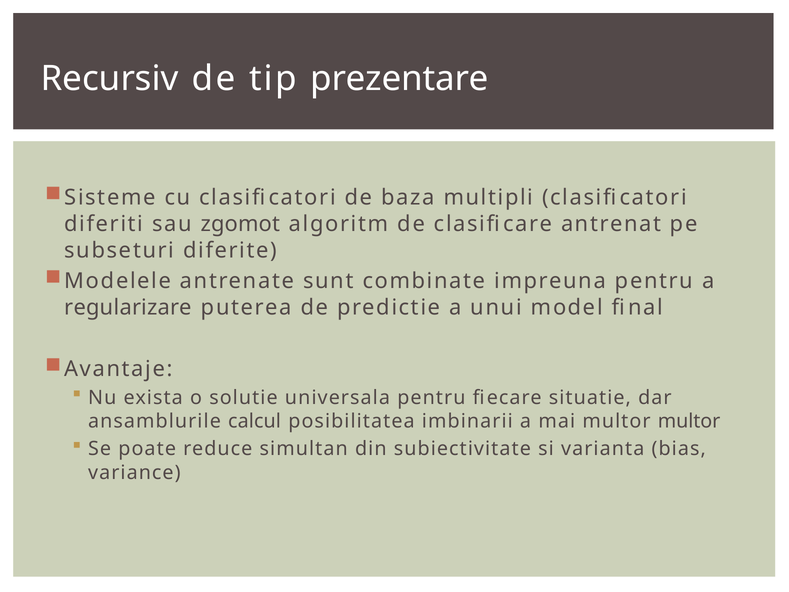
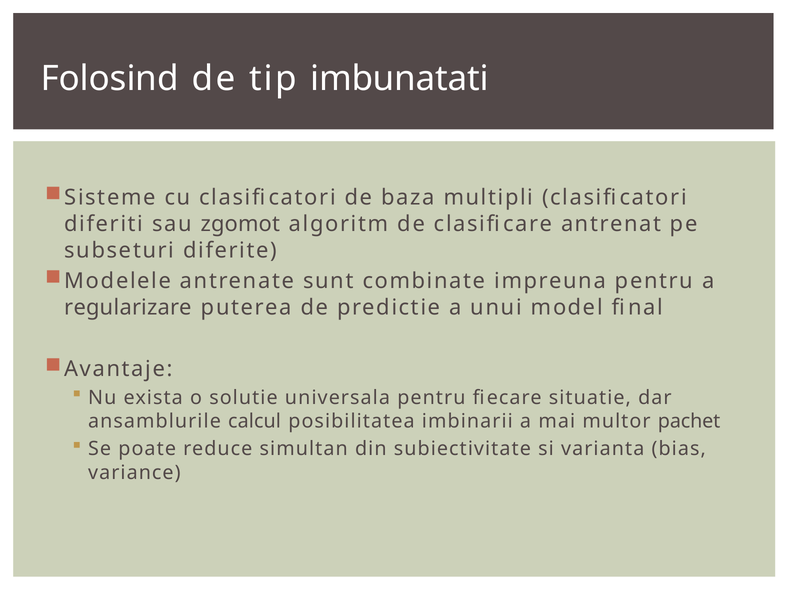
Recursiv: Recursiv -> Folosind (110, 79)
prezentare: prezentare -> imbunatati (399, 79)
multor multor: multor -> pachet (689, 421)
